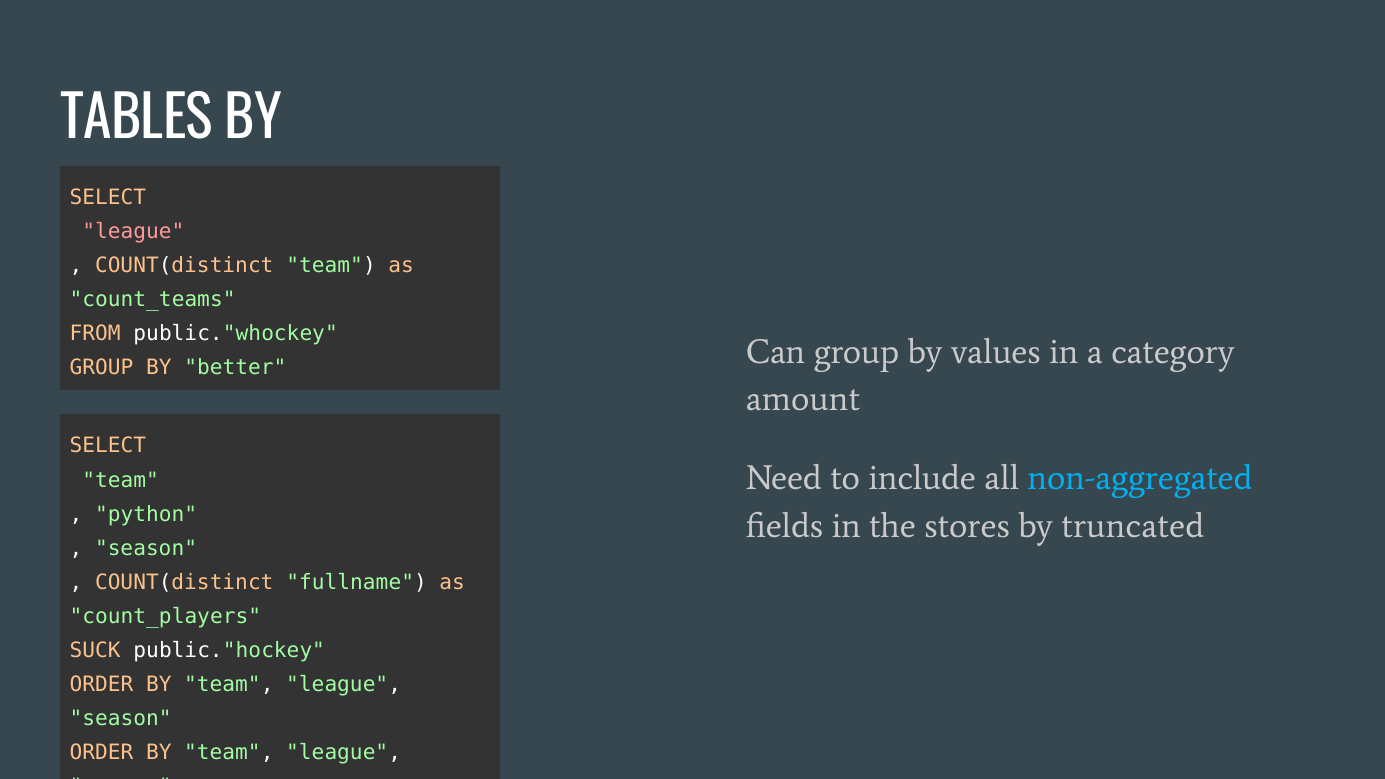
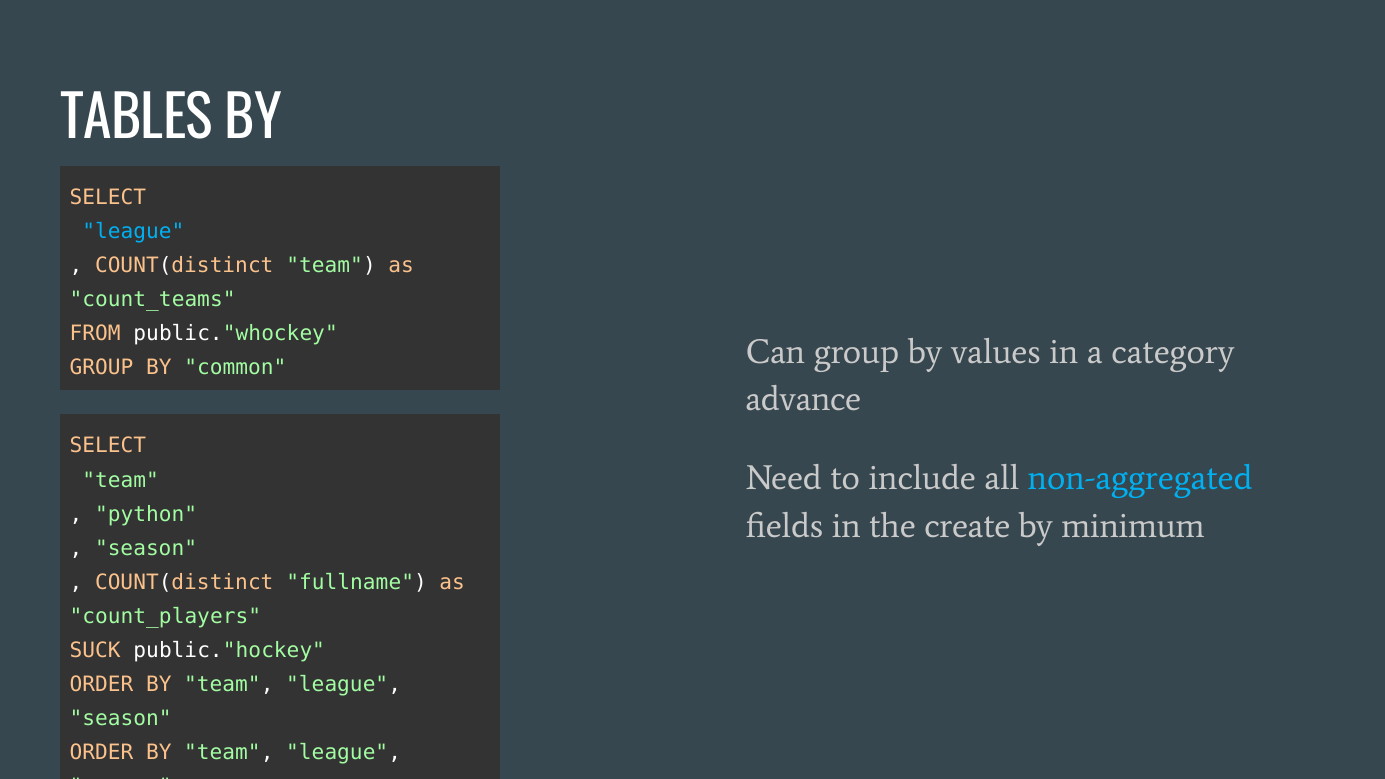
league colour: pink -> light blue (133, 232)
better: better -> common (235, 368)
amount: amount -> advance (803, 399)
stores: stores -> create (967, 526)
truncated: truncated -> minimum (1133, 526)
